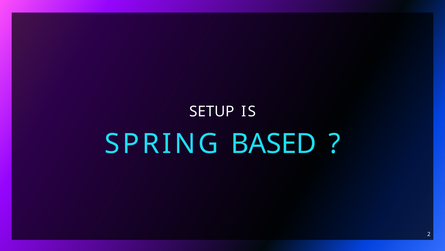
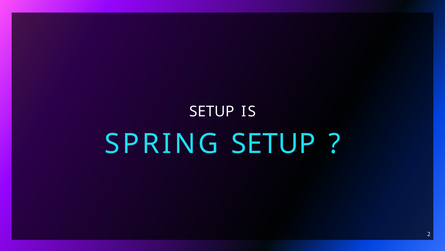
SPRING BASED: BASED -> SETUP (273, 144)
